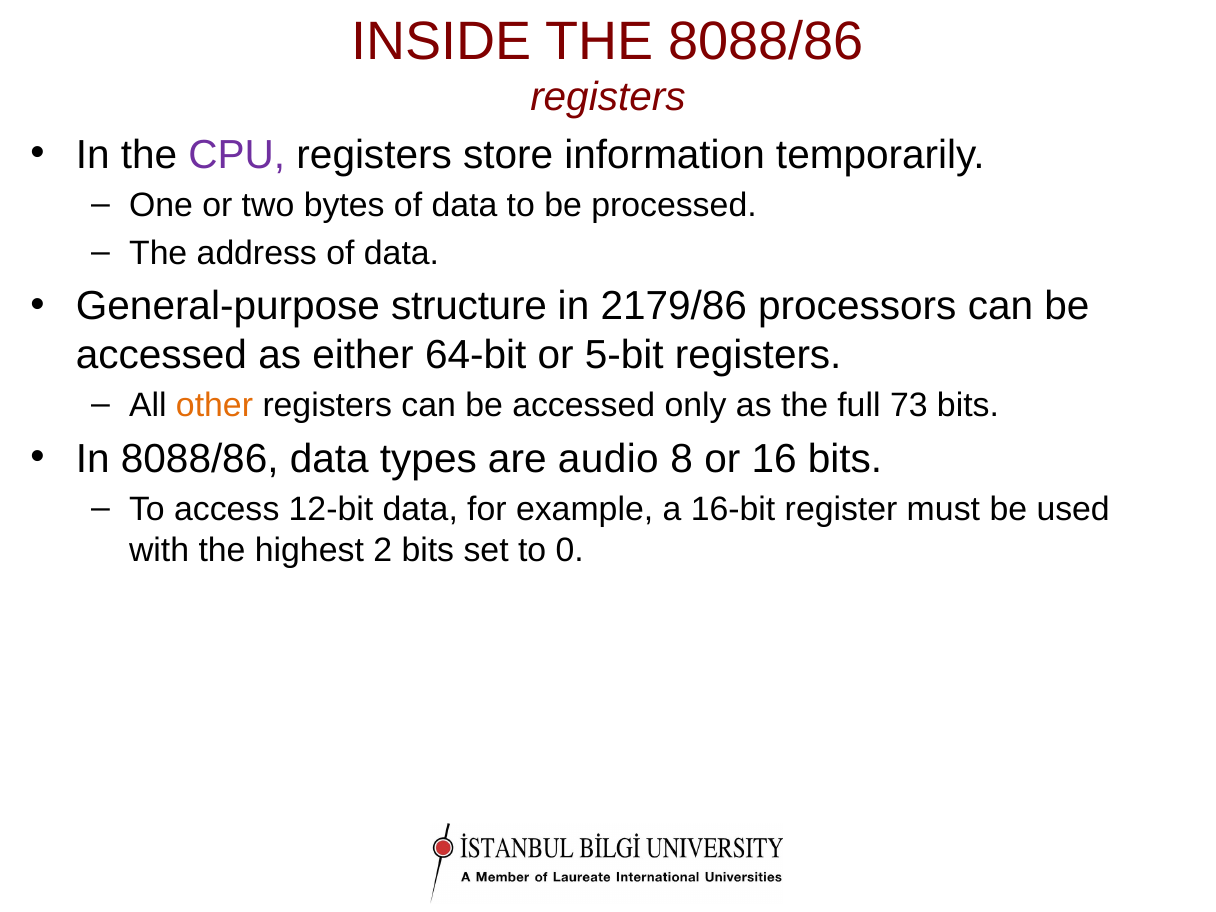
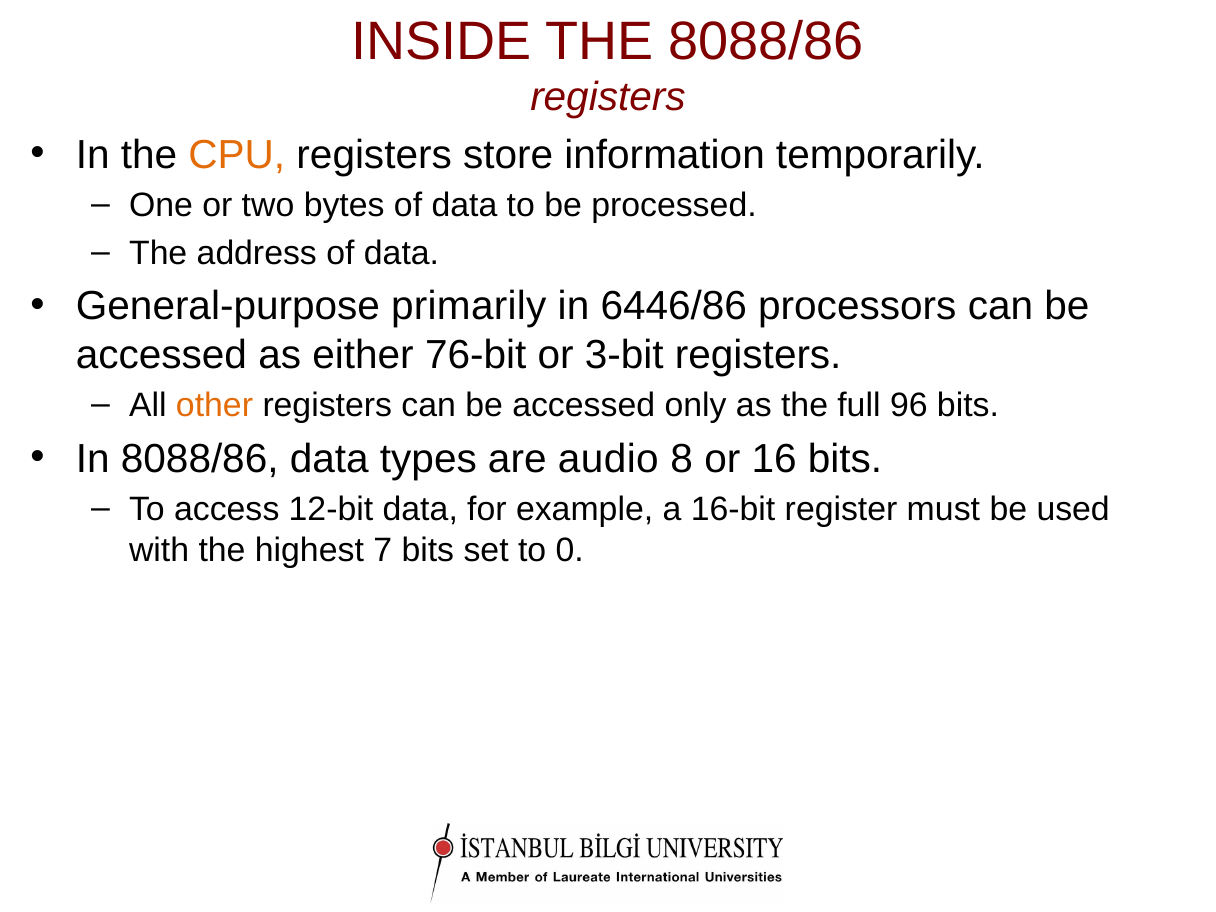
CPU colour: purple -> orange (237, 155)
structure: structure -> primarily (469, 306)
2179/86: 2179/86 -> 6446/86 (674, 306)
64-bit: 64-bit -> 76-bit (476, 355)
5-bit: 5-bit -> 3-bit (624, 355)
73: 73 -> 96 (909, 406)
2: 2 -> 7 (383, 550)
